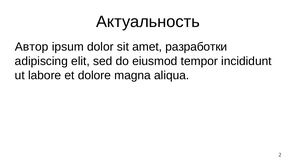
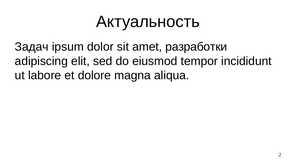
Автор: Автор -> Задач (32, 47)
